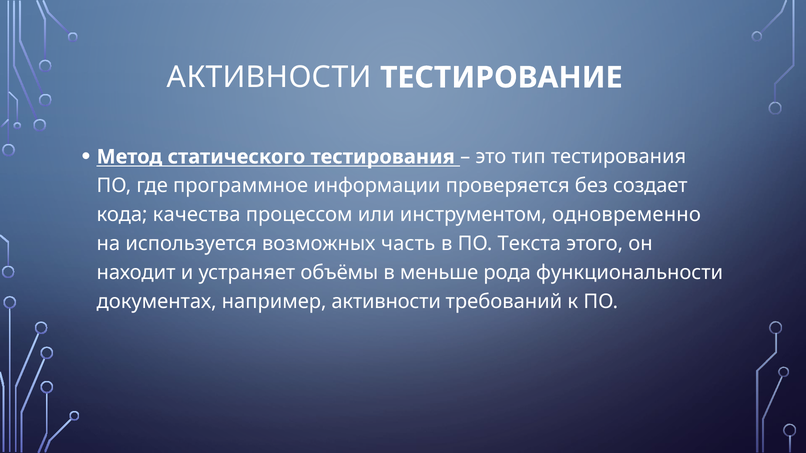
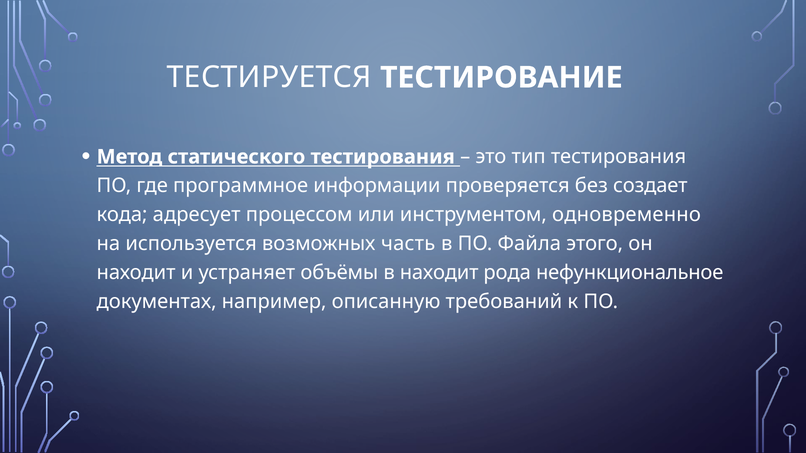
АКТИВНОСТИ: АКТИВНОСТИ -> ТЕСТИРУЕТСЯ (269, 78)
качества: качества -> адресует (197, 215)
Текста: Текста -> Файла (529, 244)
в меньше: меньше -> находит (439, 273)
функциональности: функциональности -> нефункциональное (630, 273)
например активности: активности -> описанную (386, 302)
